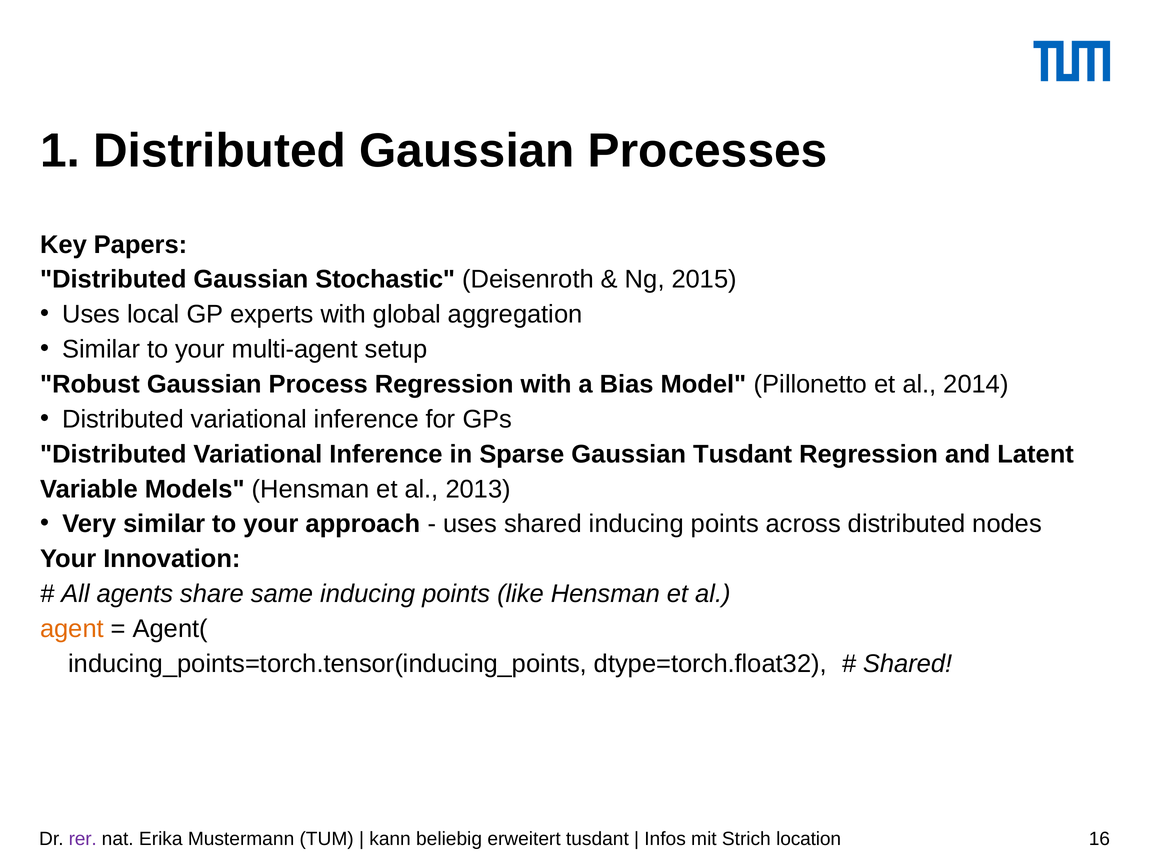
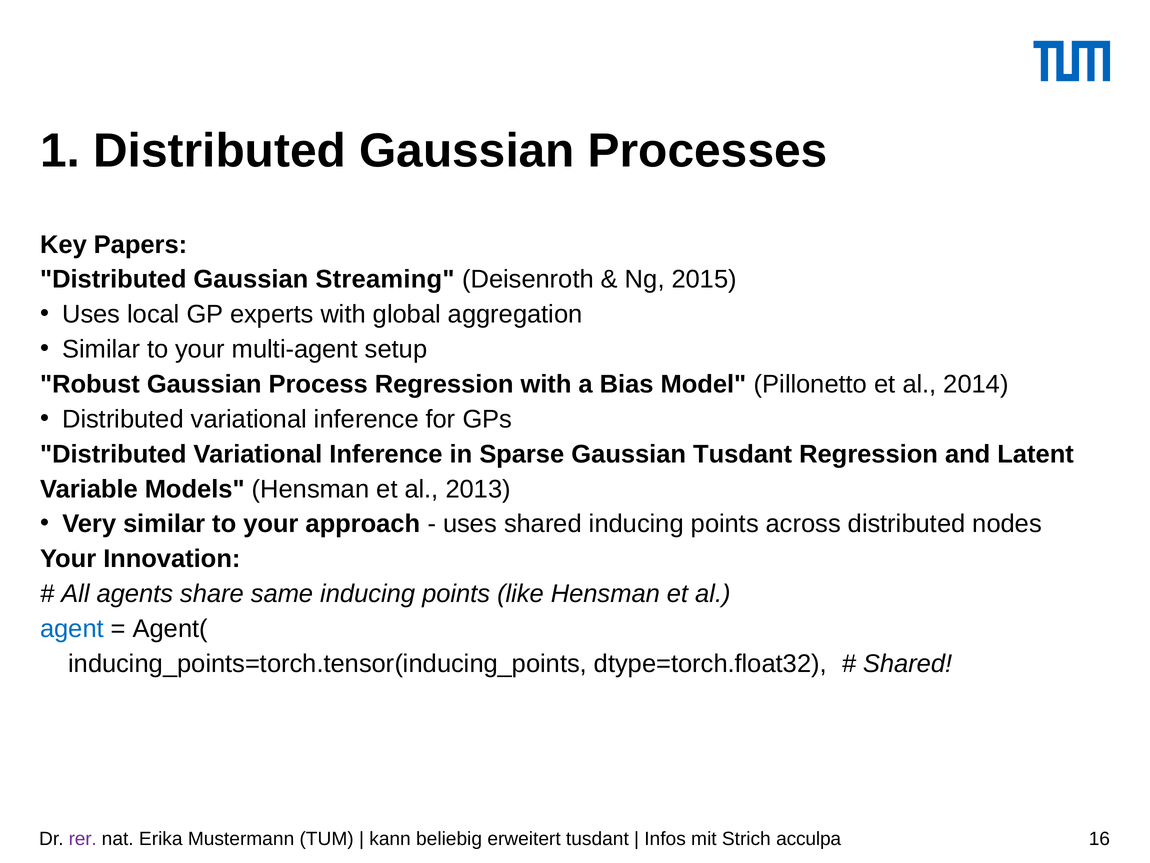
Stochastic: Stochastic -> Streaming (385, 279)
agent colour: orange -> blue (72, 628)
location: location -> acculpa (809, 838)
